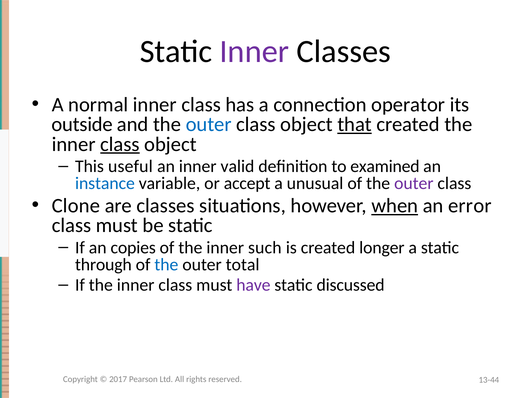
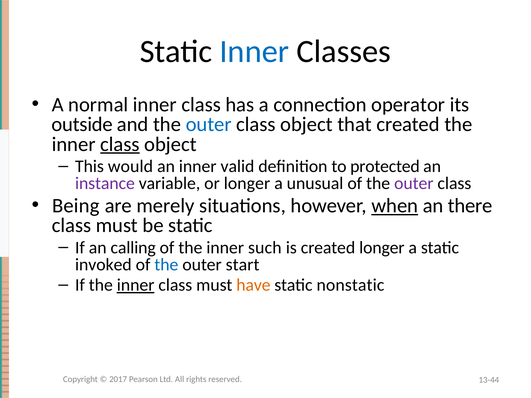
Inner colour: purple -> blue (254, 51)
that underline: present -> none (355, 124)
useful: useful -> would (130, 166)
examined: examined -> protected (385, 166)
instance colour: blue -> purple (105, 183)
or accept: accept -> longer (247, 183)
Clone: Clone -> Being (76, 206)
are classes: classes -> merely (166, 206)
error: error -> there (470, 206)
copies: copies -> calling (133, 248)
through: through -> invoked (103, 265)
total: total -> start (243, 265)
inner underline: none -> present (136, 285)
have colour: purple -> orange (253, 285)
discussed: discussed -> nonstatic (350, 285)
